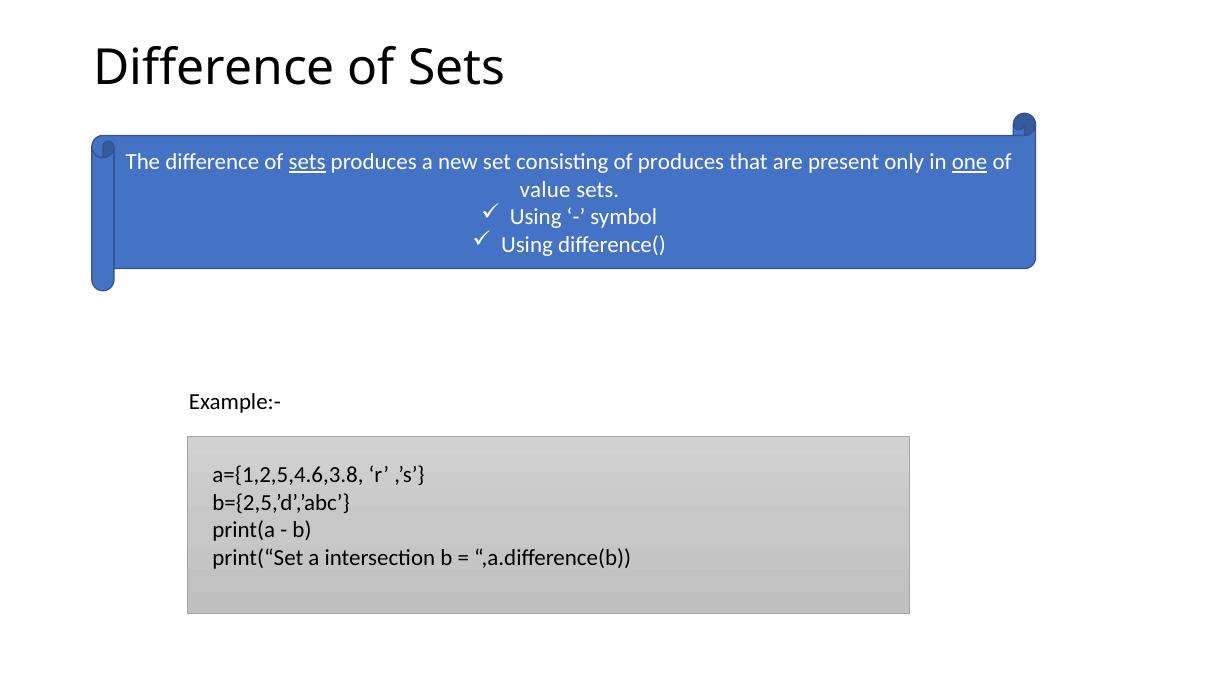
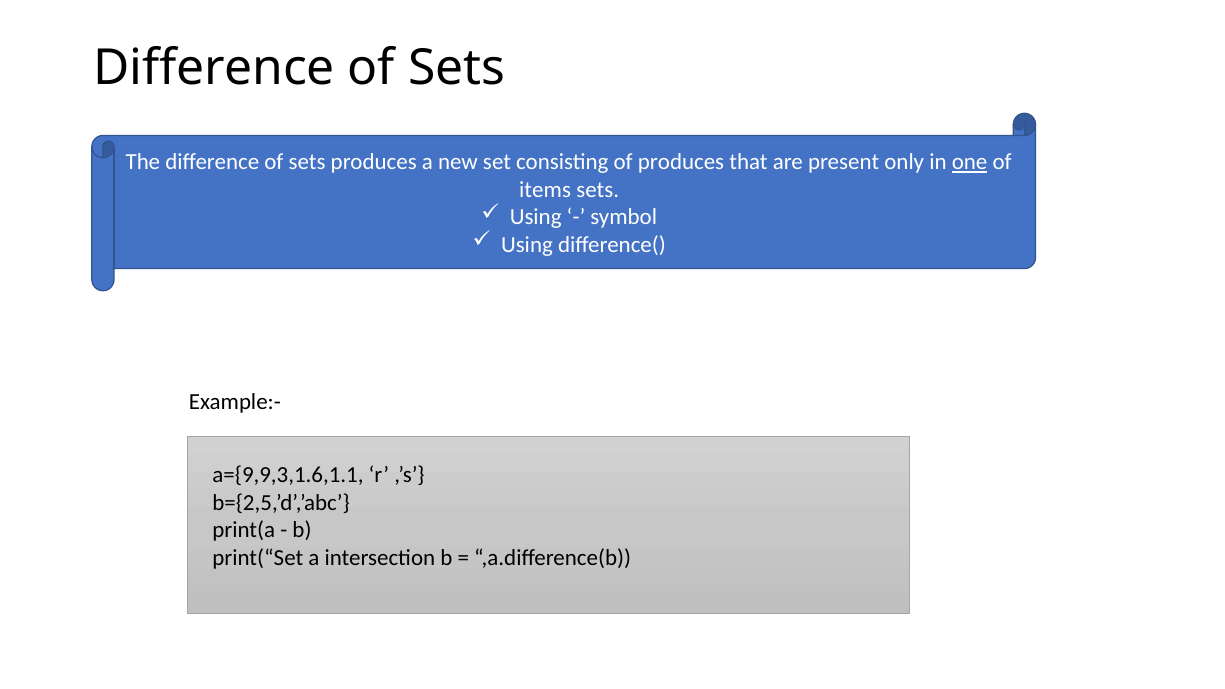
sets underline: present -> none (307, 162)
value: value -> items (545, 190)
a={1,2,5,4.6,3.8: a={1,2,5,4.6,3.8 -> a={9,9,3,1.6,1.1 (288, 475)
